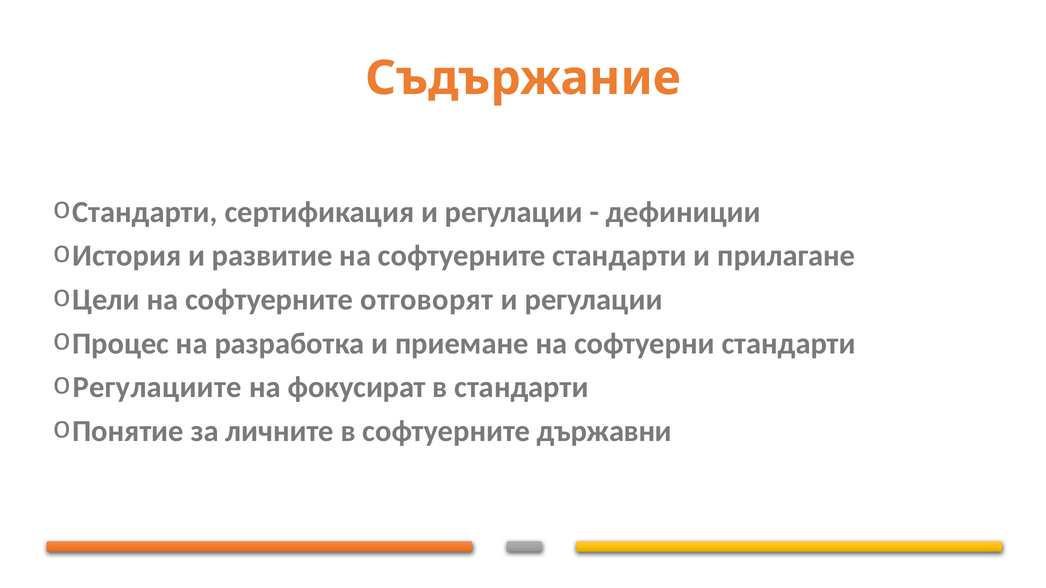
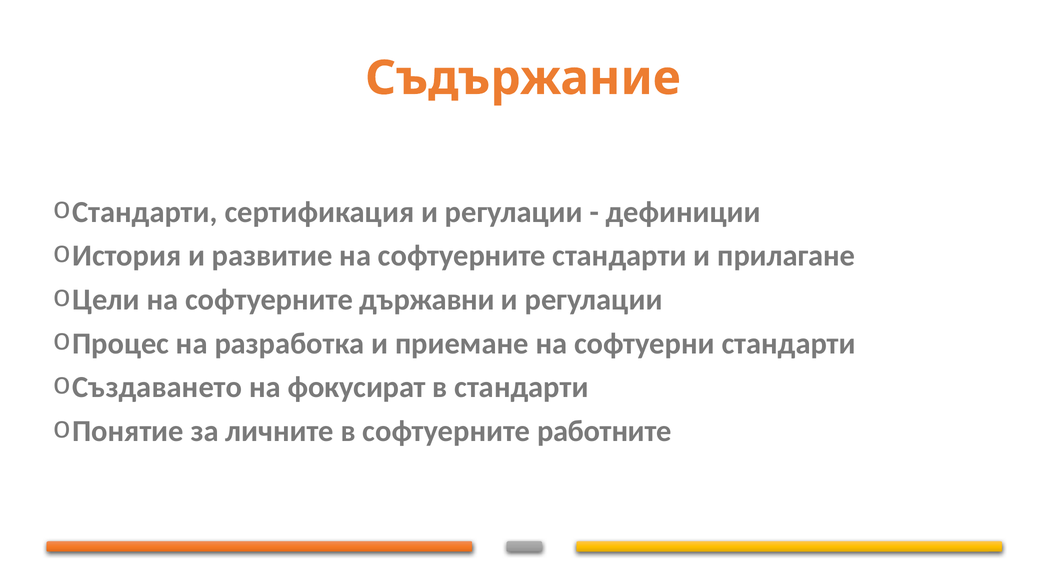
отговорят: отговорят -> държавни (427, 300)
Регулациите: Регулациите -> Създаването (157, 388)
държавни: държавни -> работните (604, 431)
